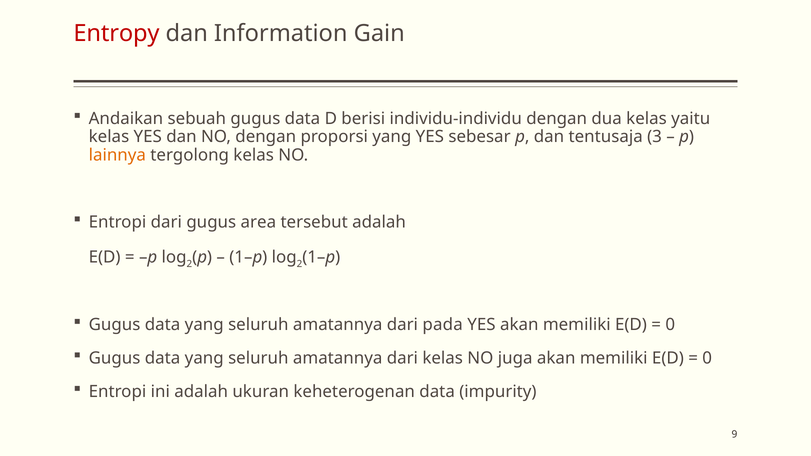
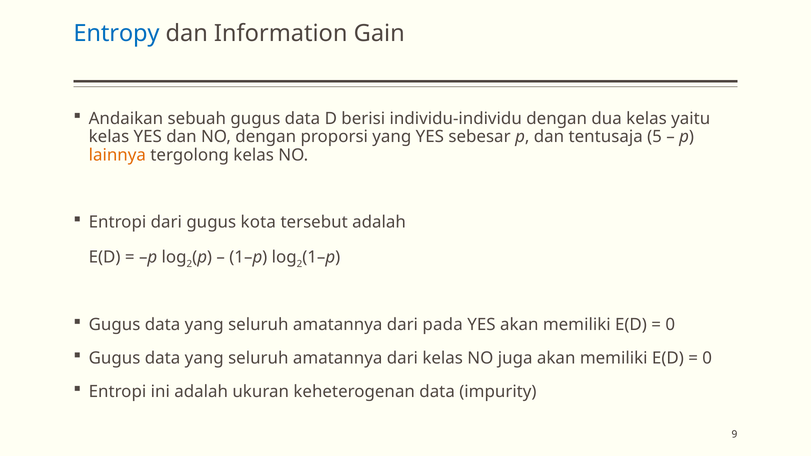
Entropy colour: red -> blue (117, 34)
3: 3 -> 5 (655, 137)
area: area -> kota (258, 222)
